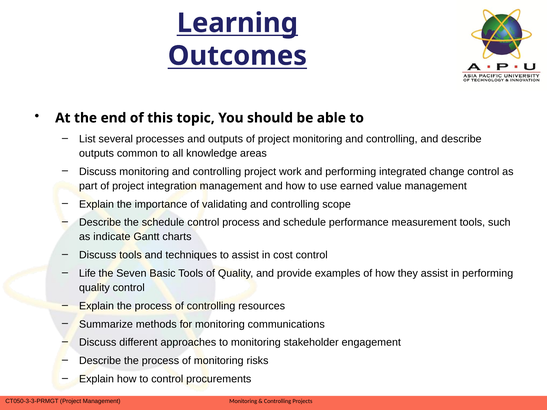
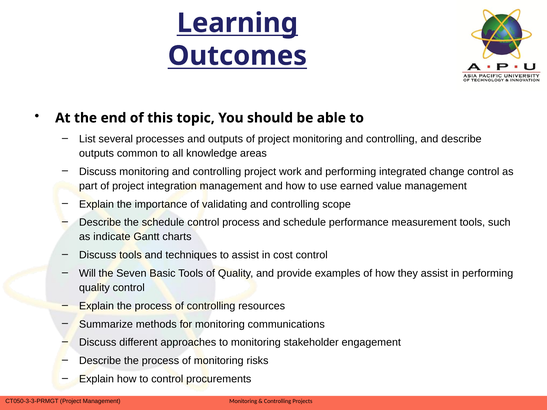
Life: Life -> Will (87, 273)
